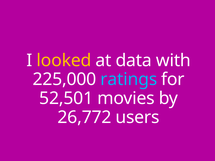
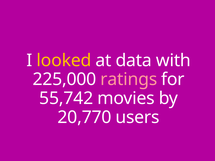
ratings colour: light blue -> pink (129, 79)
52,501: 52,501 -> 55,742 (66, 98)
26,772: 26,772 -> 20,770 (84, 117)
